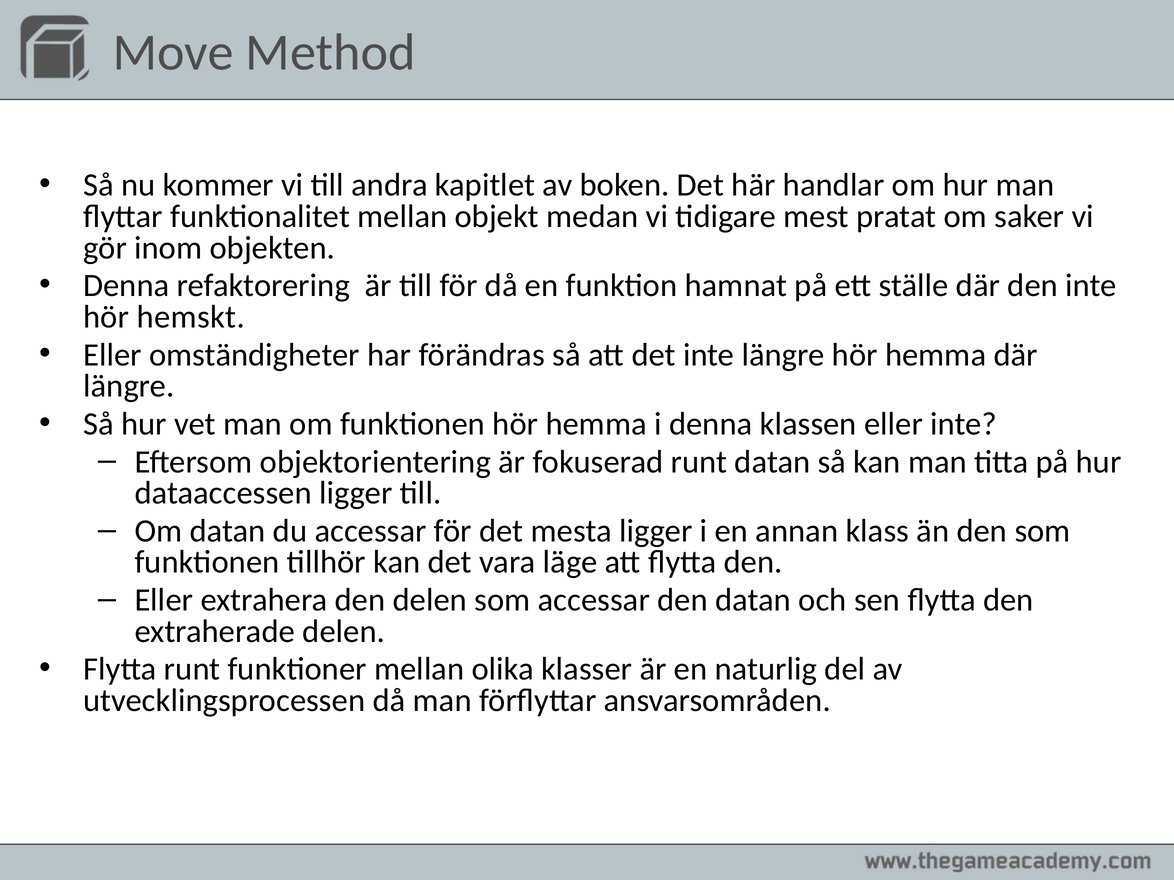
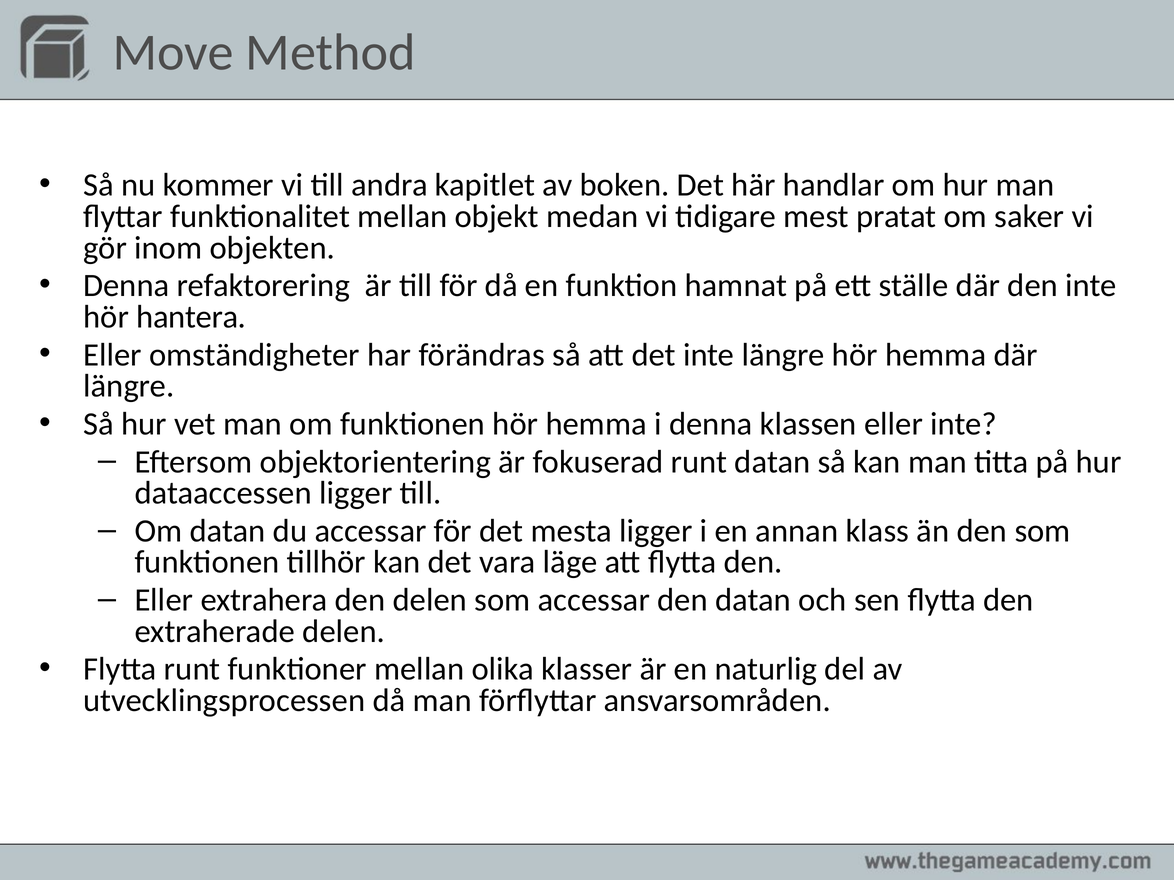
hemskt: hemskt -> hantera (191, 317)
